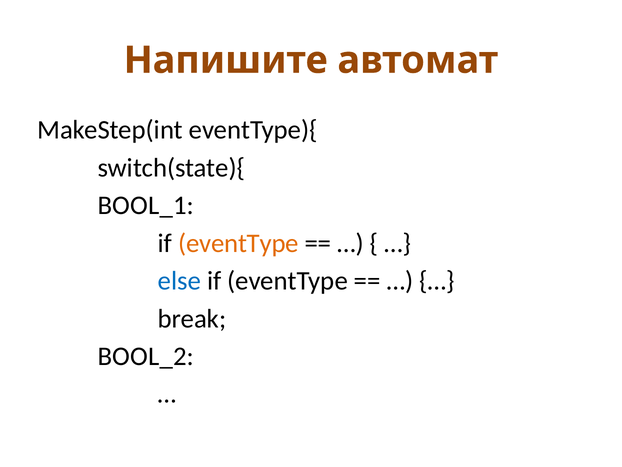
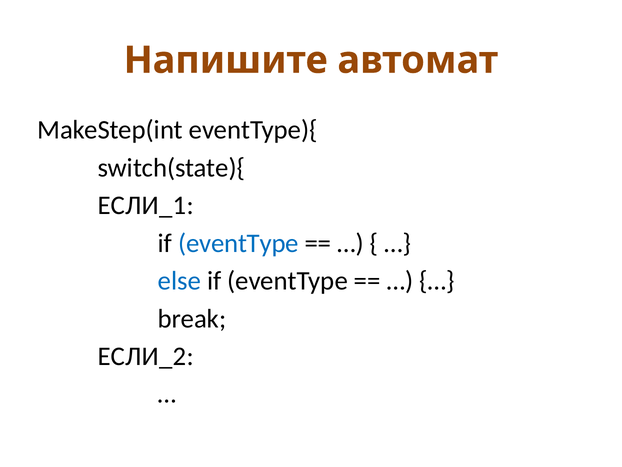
BOOL_1: BOOL_1 -> ЕСЛИ_1 (146, 205)
eventType colour: orange -> blue (238, 243)
BOOL_2: BOOL_2 -> ЕСЛИ_2 (146, 356)
